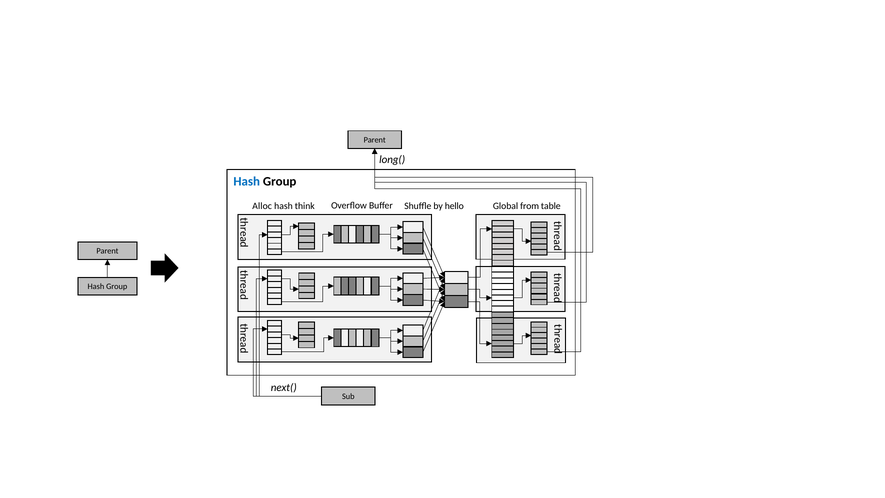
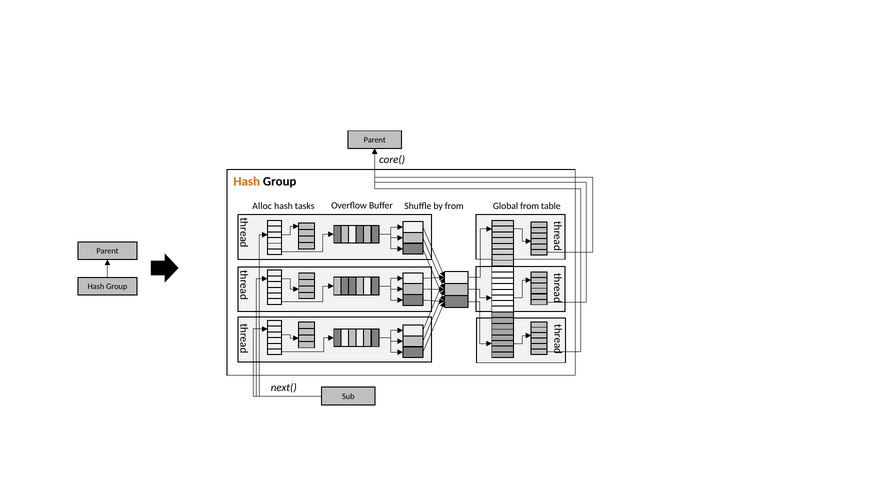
long(: long( -> core( (392, 160)
Hash colour: blue -> orange (247, 181)
think: think -> tasks (305, 206)
by hello: hello -> from (454, 206)
